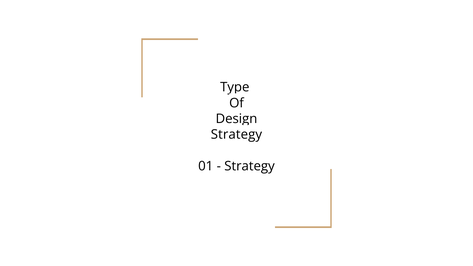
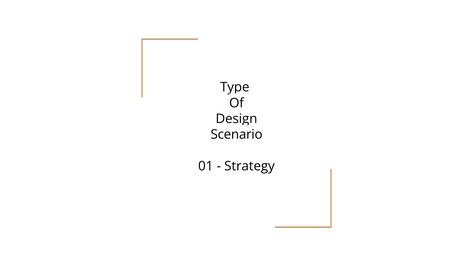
Strategy: Strategy -> Scenario (237, 135)
